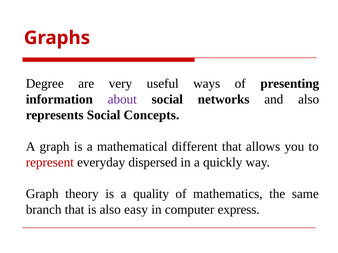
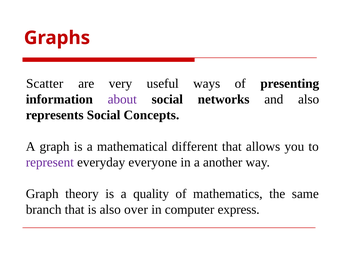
Degree: Degree -> Scatter (45, 84)
represent colour: red -> purple (50, 163)
dispersed: dispersed -> everyone (153, 163)
quickly: quickly -> another (223, 163)
easy: easy -> over (136, 210)
